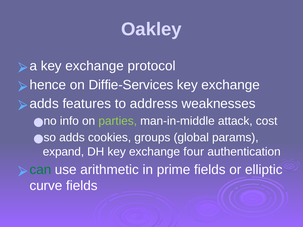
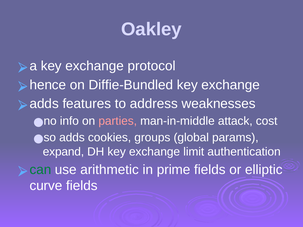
Diffie-Services: Diffie-Services -> Diffie-Bundled (131, 85)
parties colour: light green -> pink (118, 121)
four: four -> limit (194, 152)
